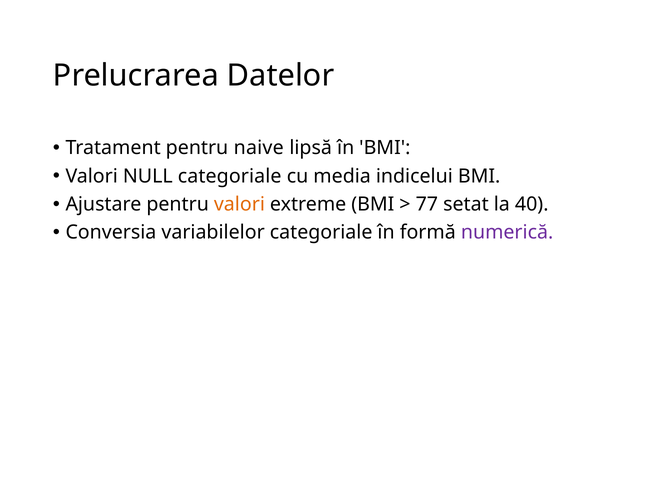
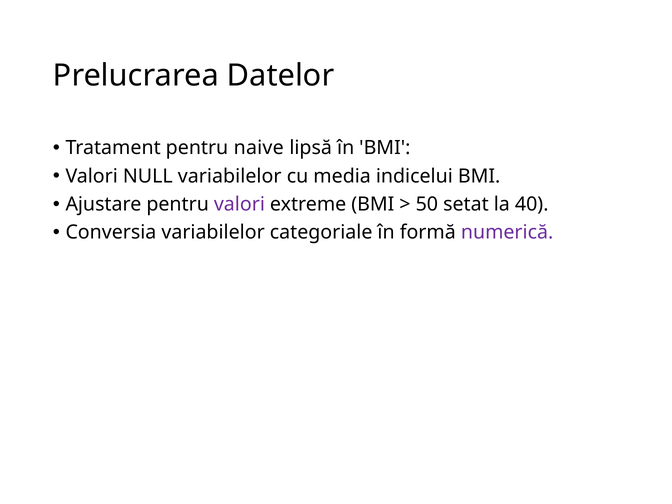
NULL categoriale: categoriale -> variabilelor (230, 176)
valori colour: orange -> purple (239, 204)
77: 77 -> 50 (427, 204)
